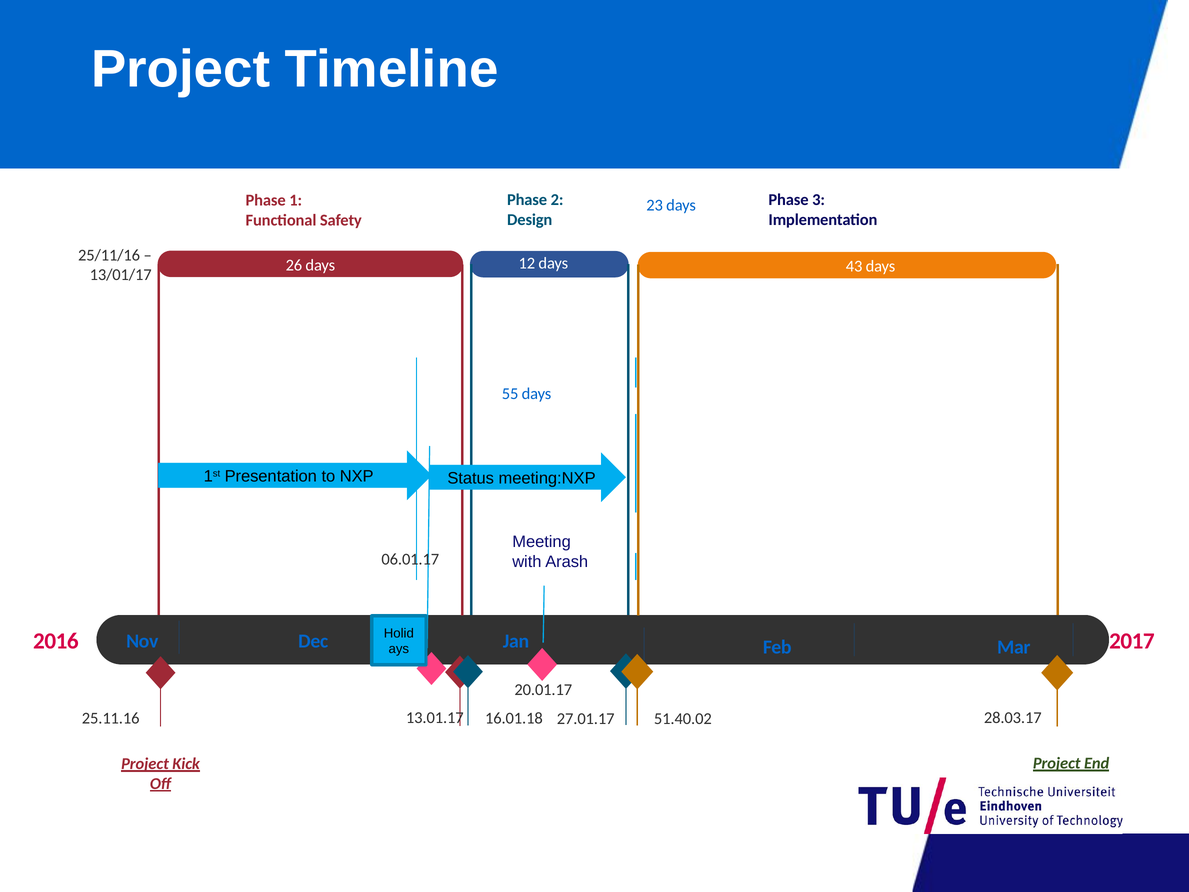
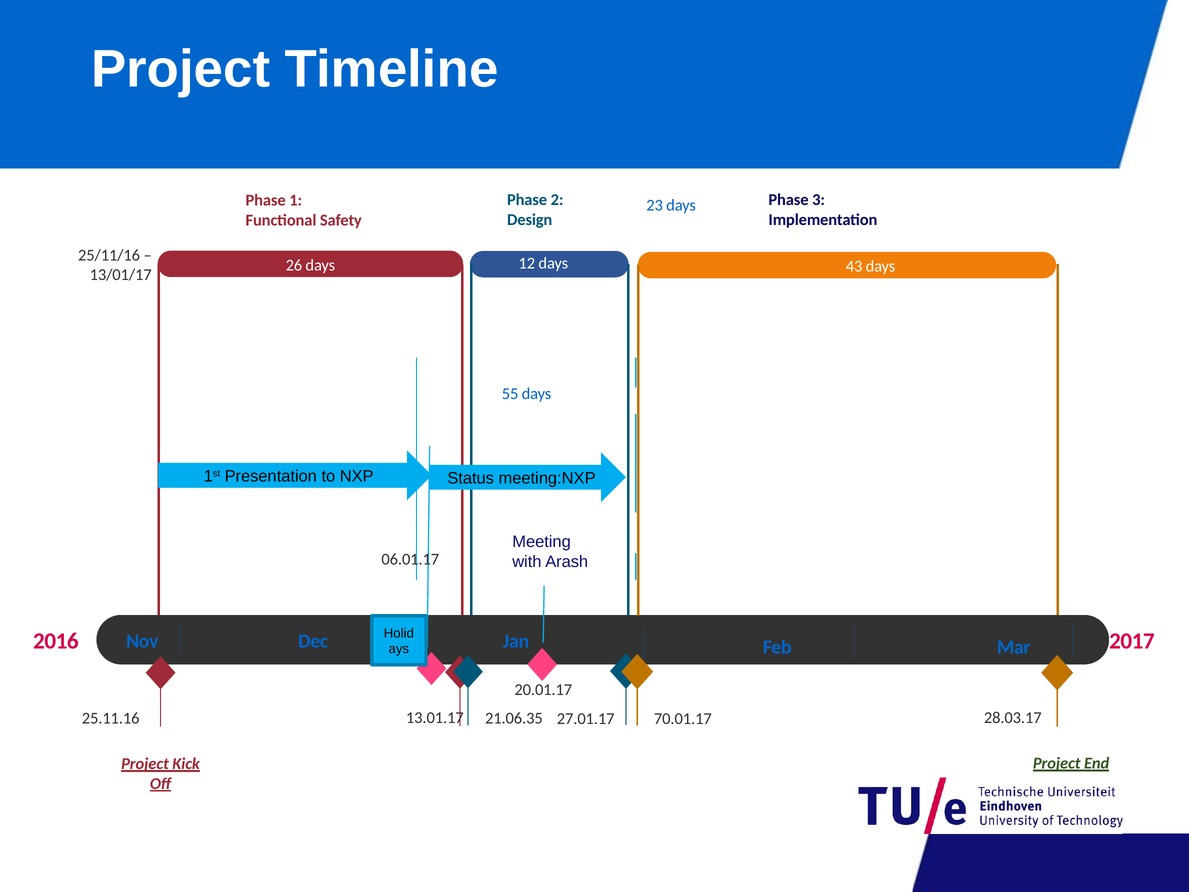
16.01.18: 16.01.18 -> 21.06.35 (514, 718)
51.40.02: 51.40.02 -> 70.01.17 (683, 719)
